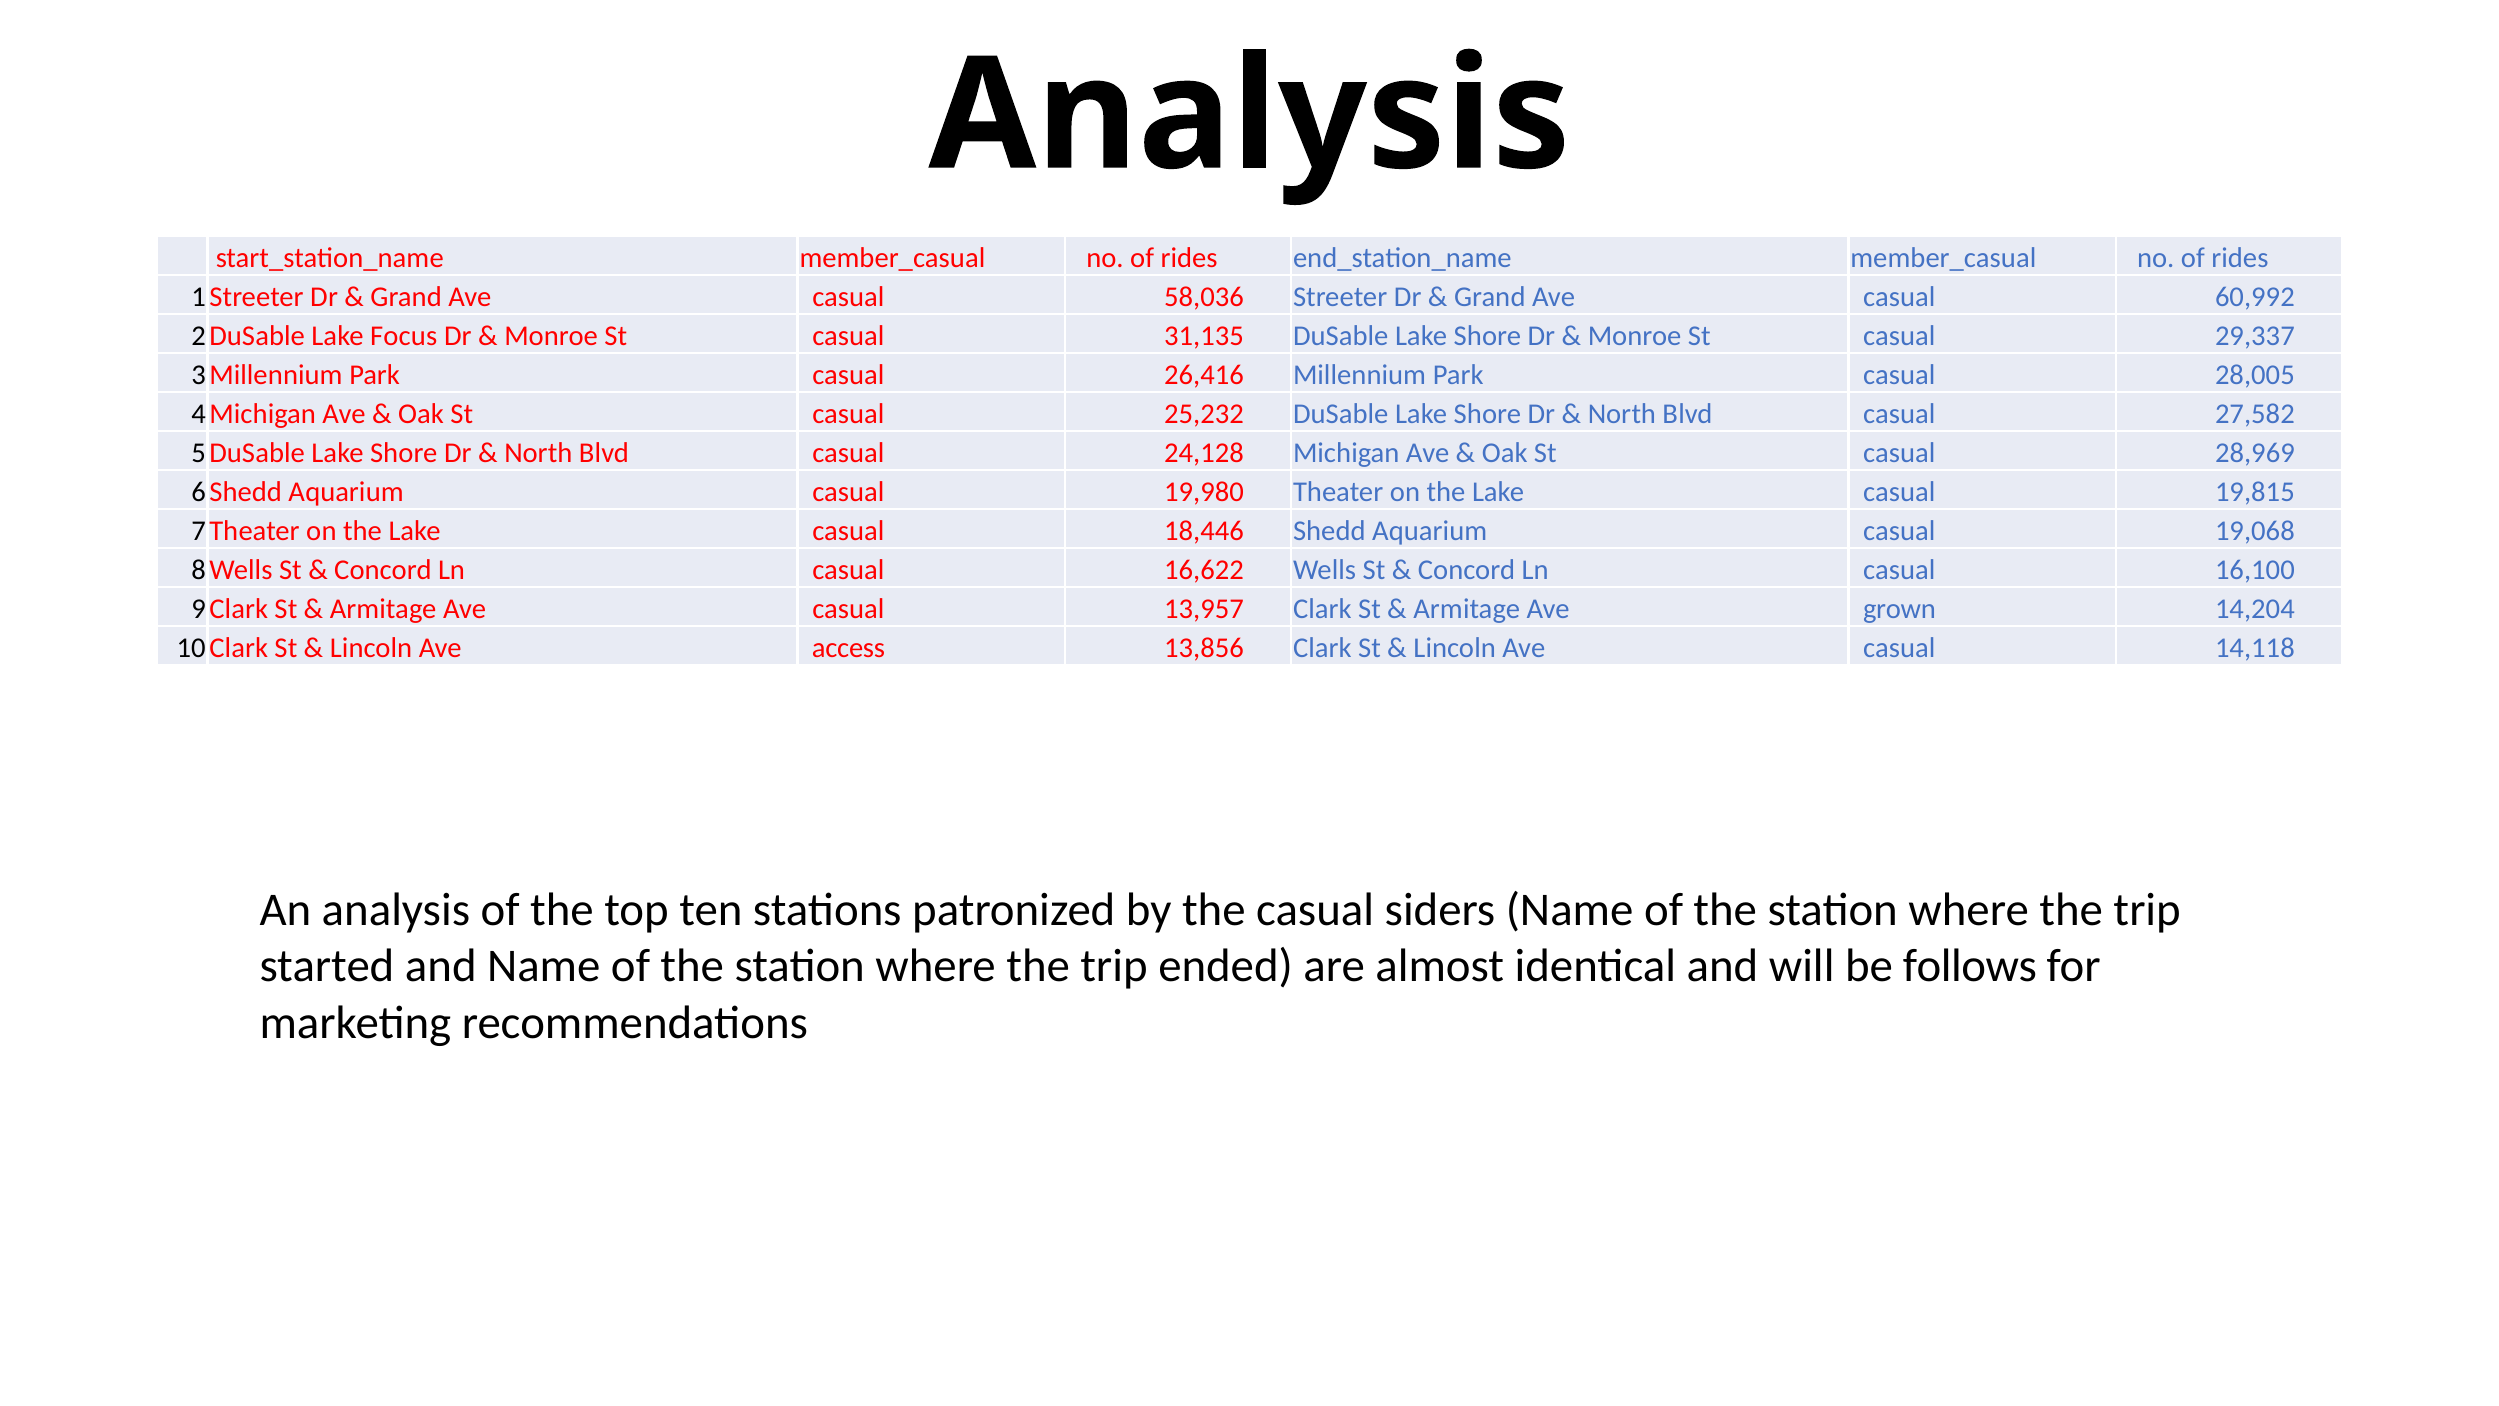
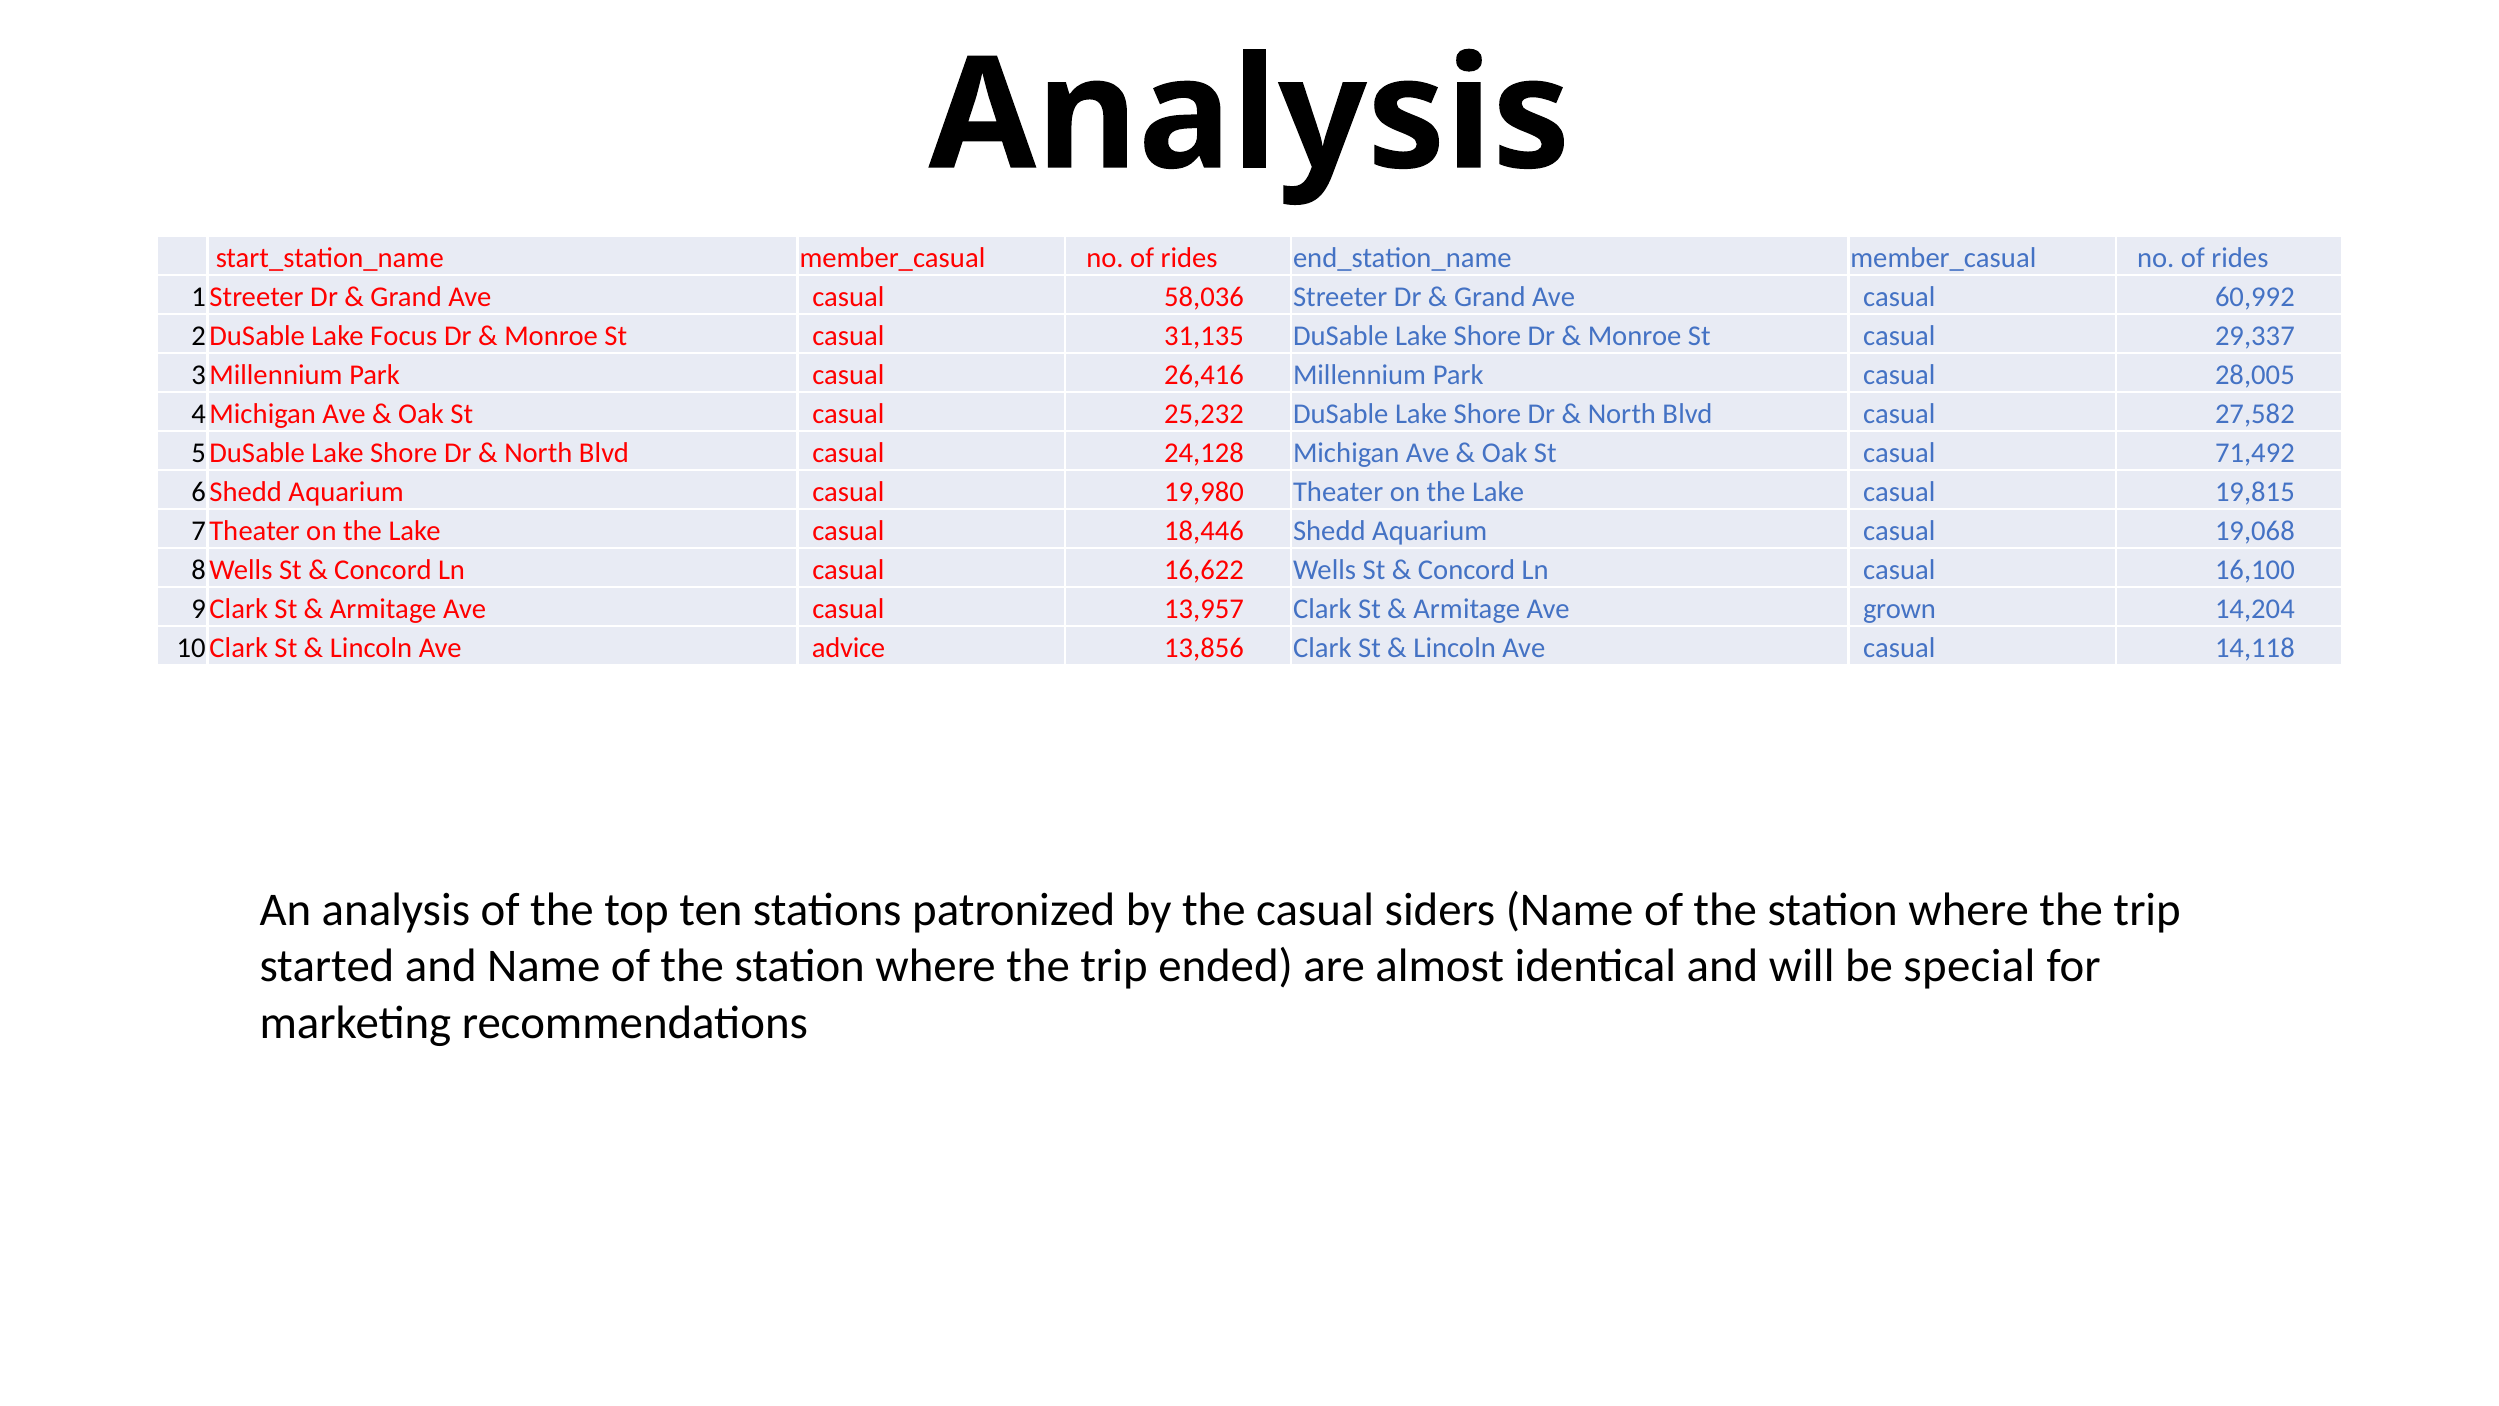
28,969: 28,969 -> 71,492 (2255, 453)
access: access -> advice (849, 648)
follows: follows -> special (1969, 966)
